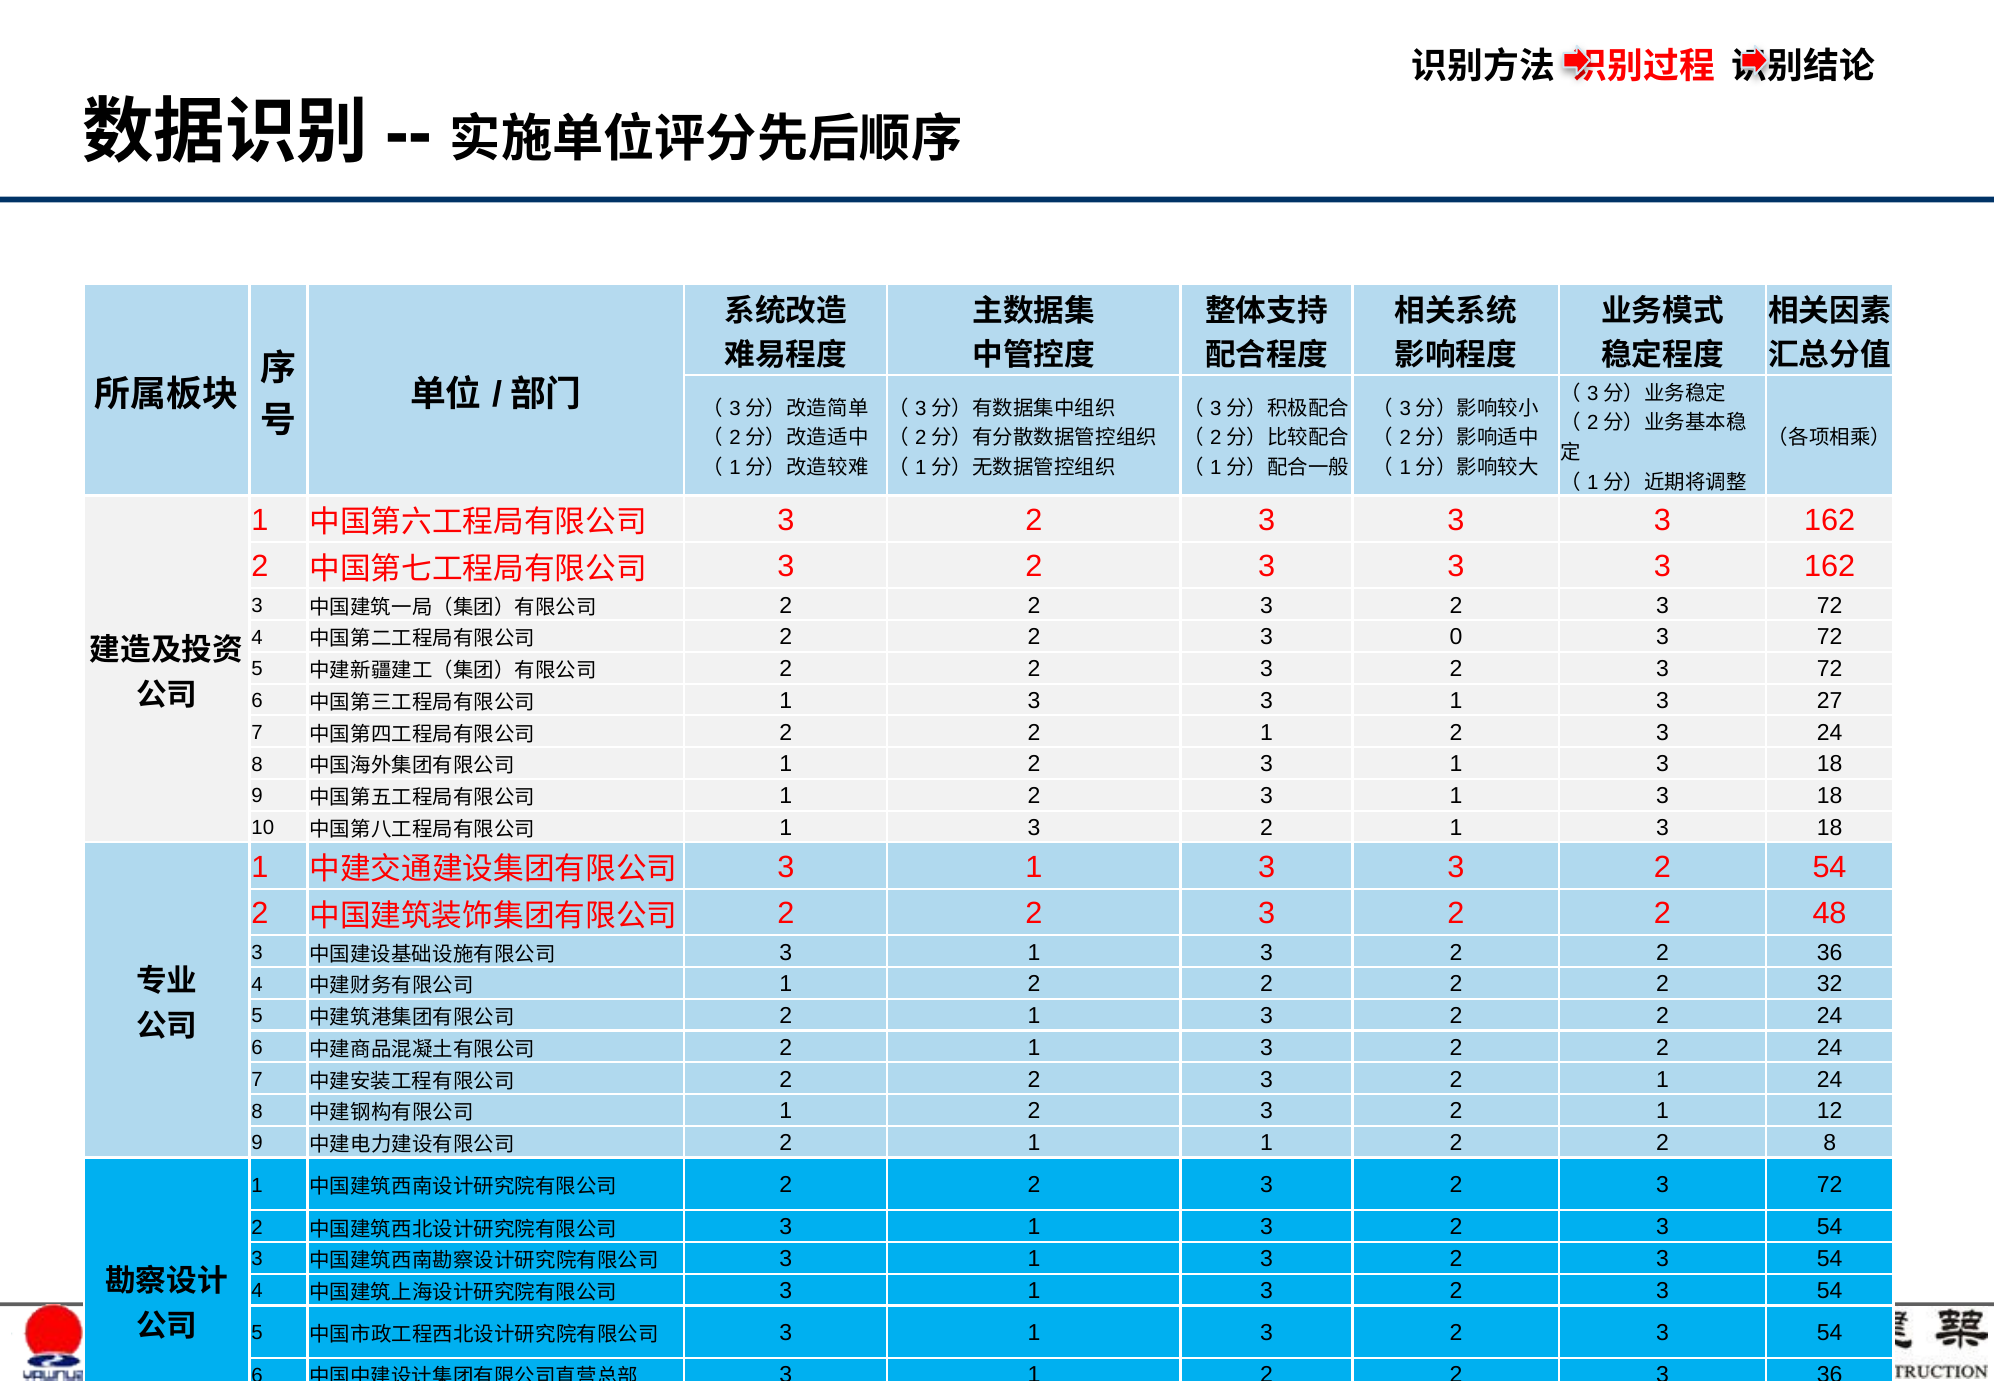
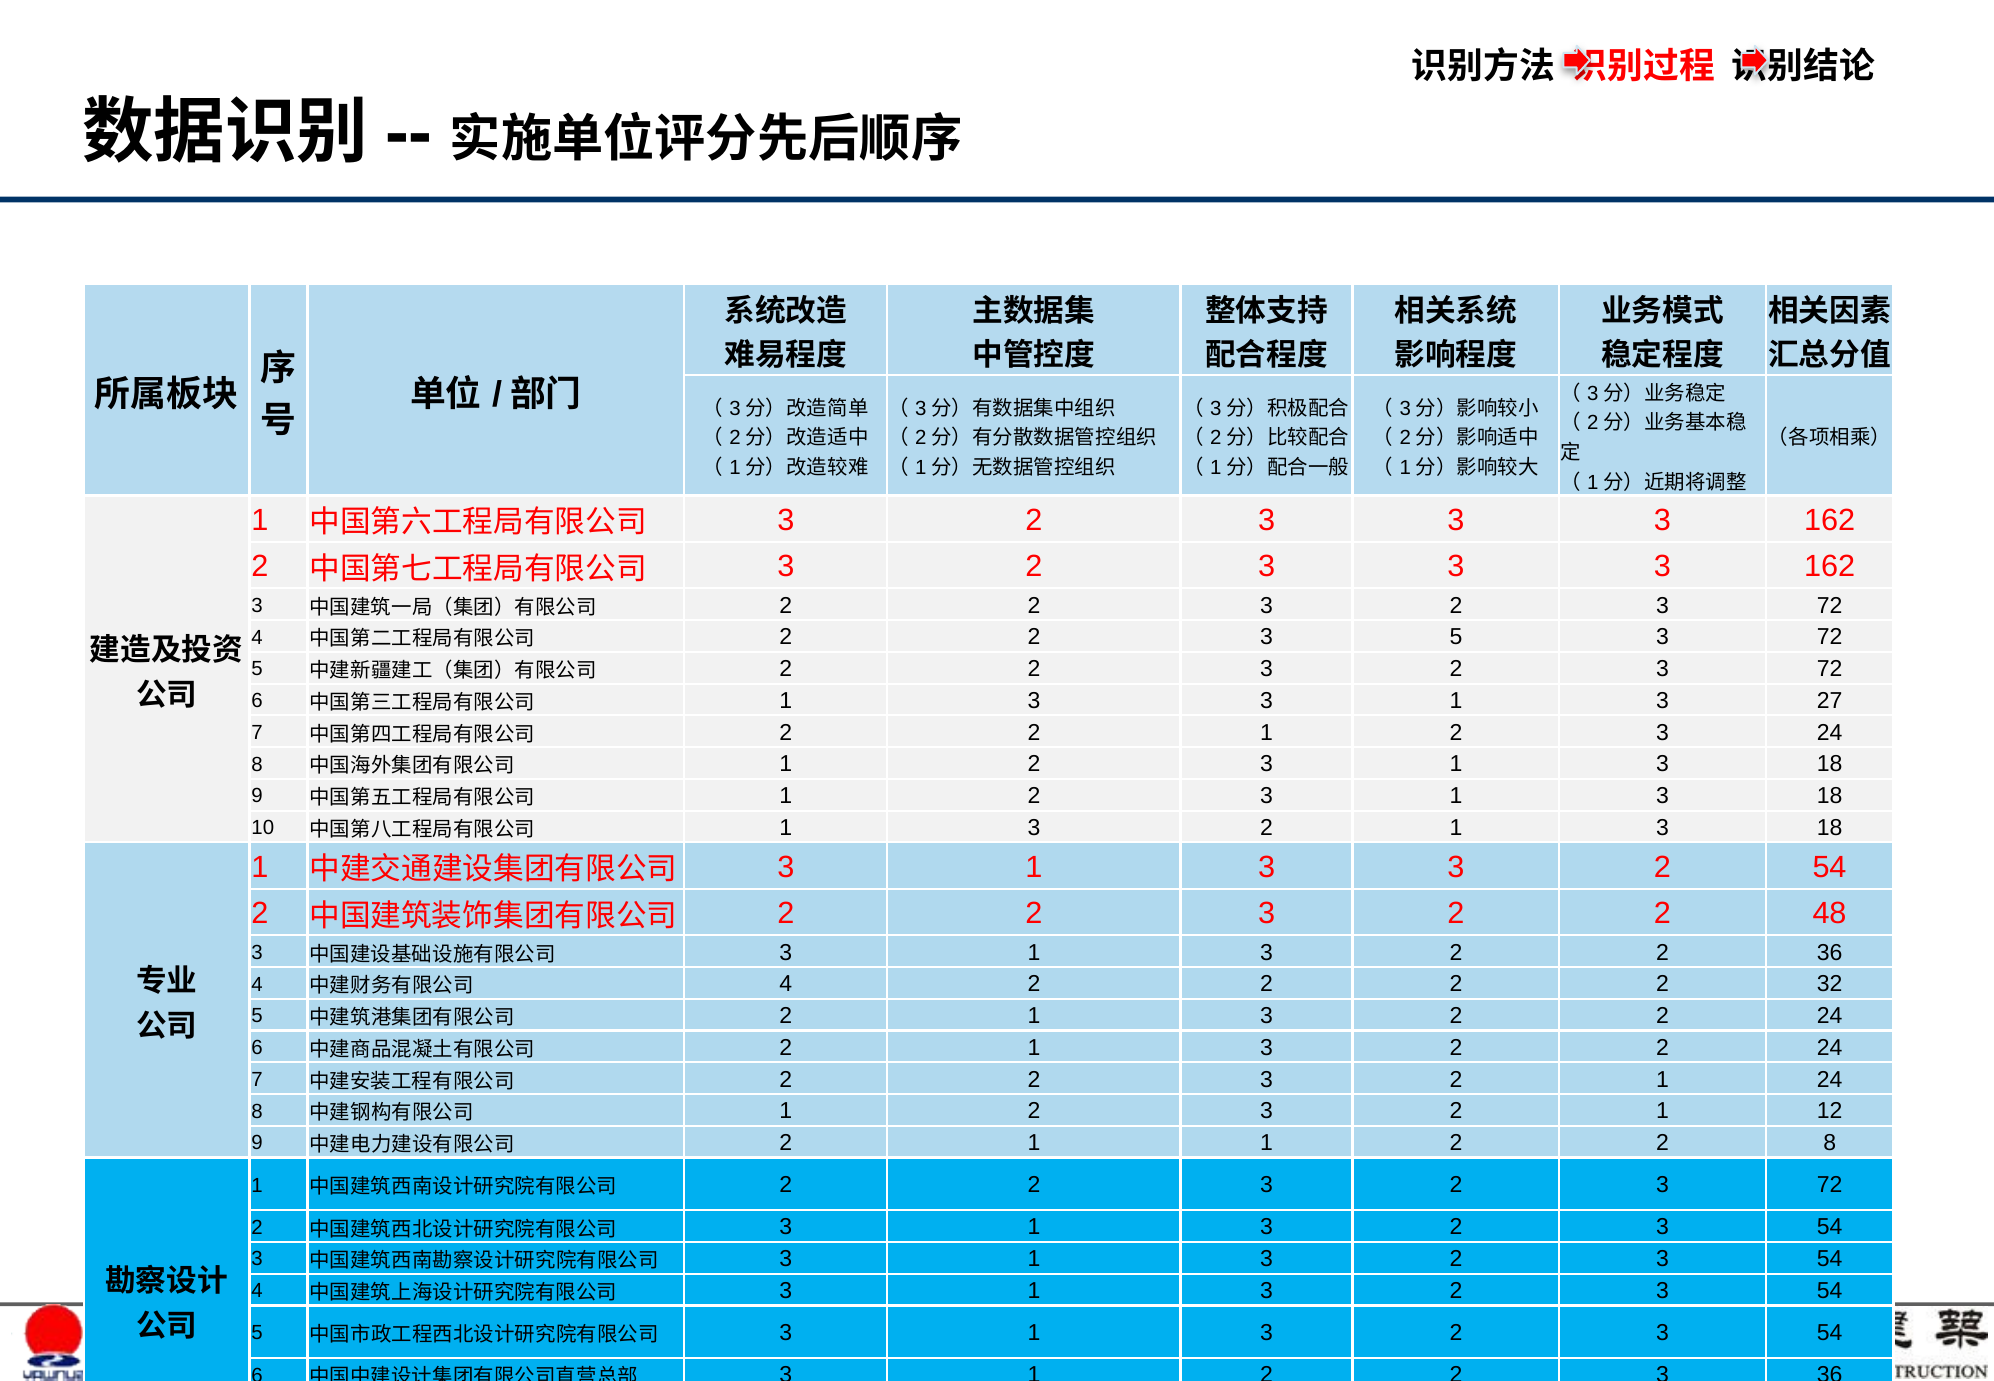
3 0: 0 -> 5 (1456, 637)
1: 1 -> 4 (786, 984)
